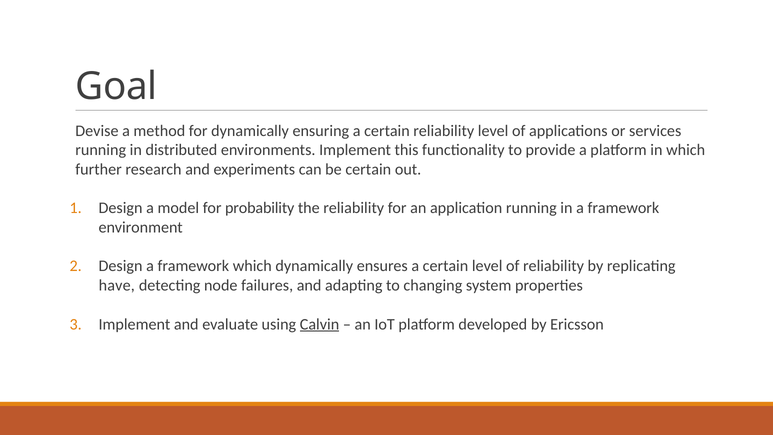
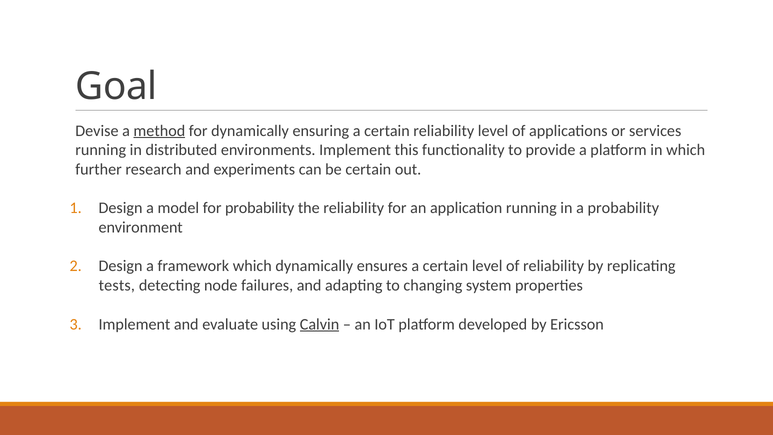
method underline: none -> present (159, 131)
in a framework: framework -> probability (623, 208)
have: have -> tests (117, 285)
